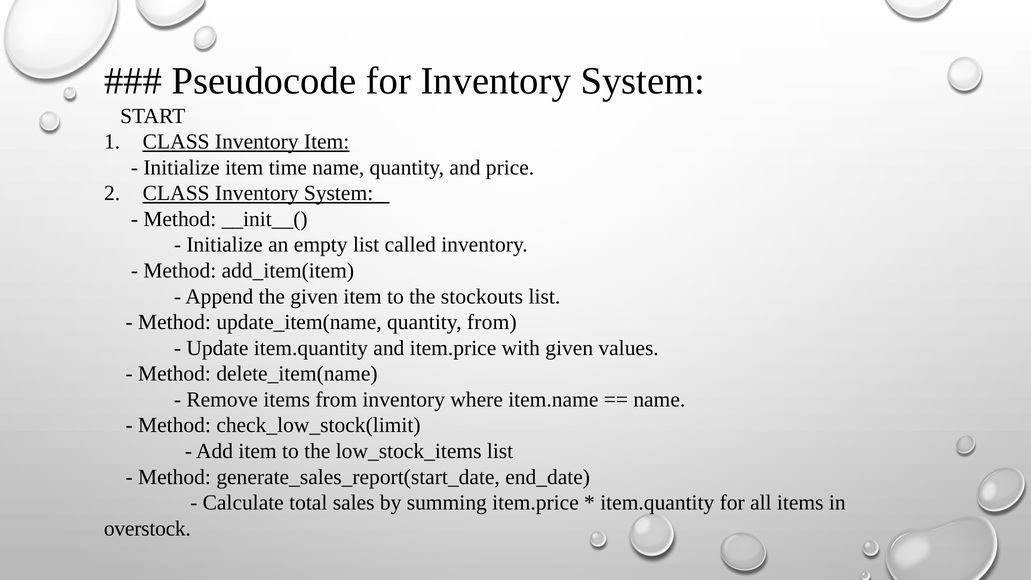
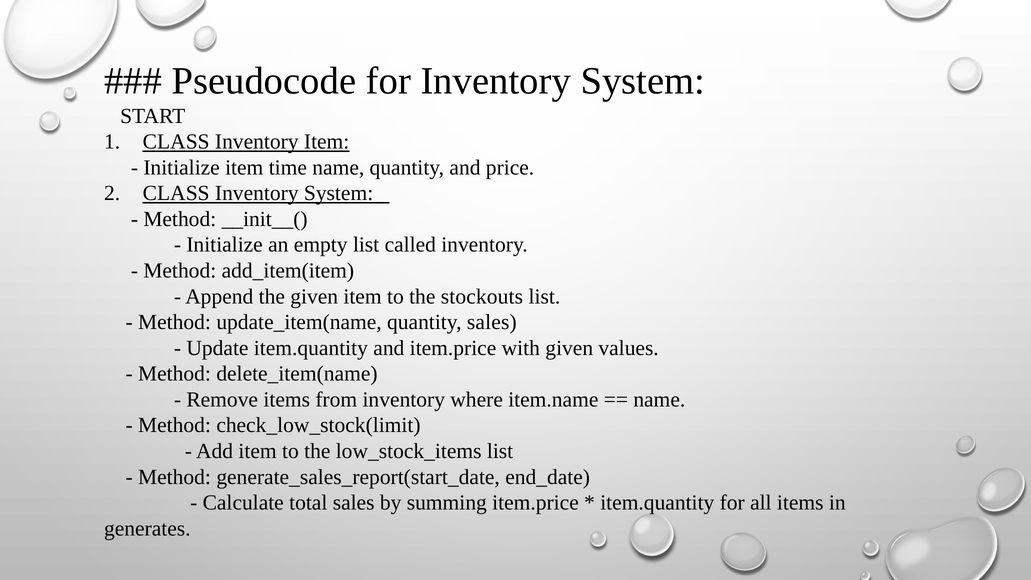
quantity from: from -> sales (492, 322)
overstock: overstock -> generates (147, 528)
